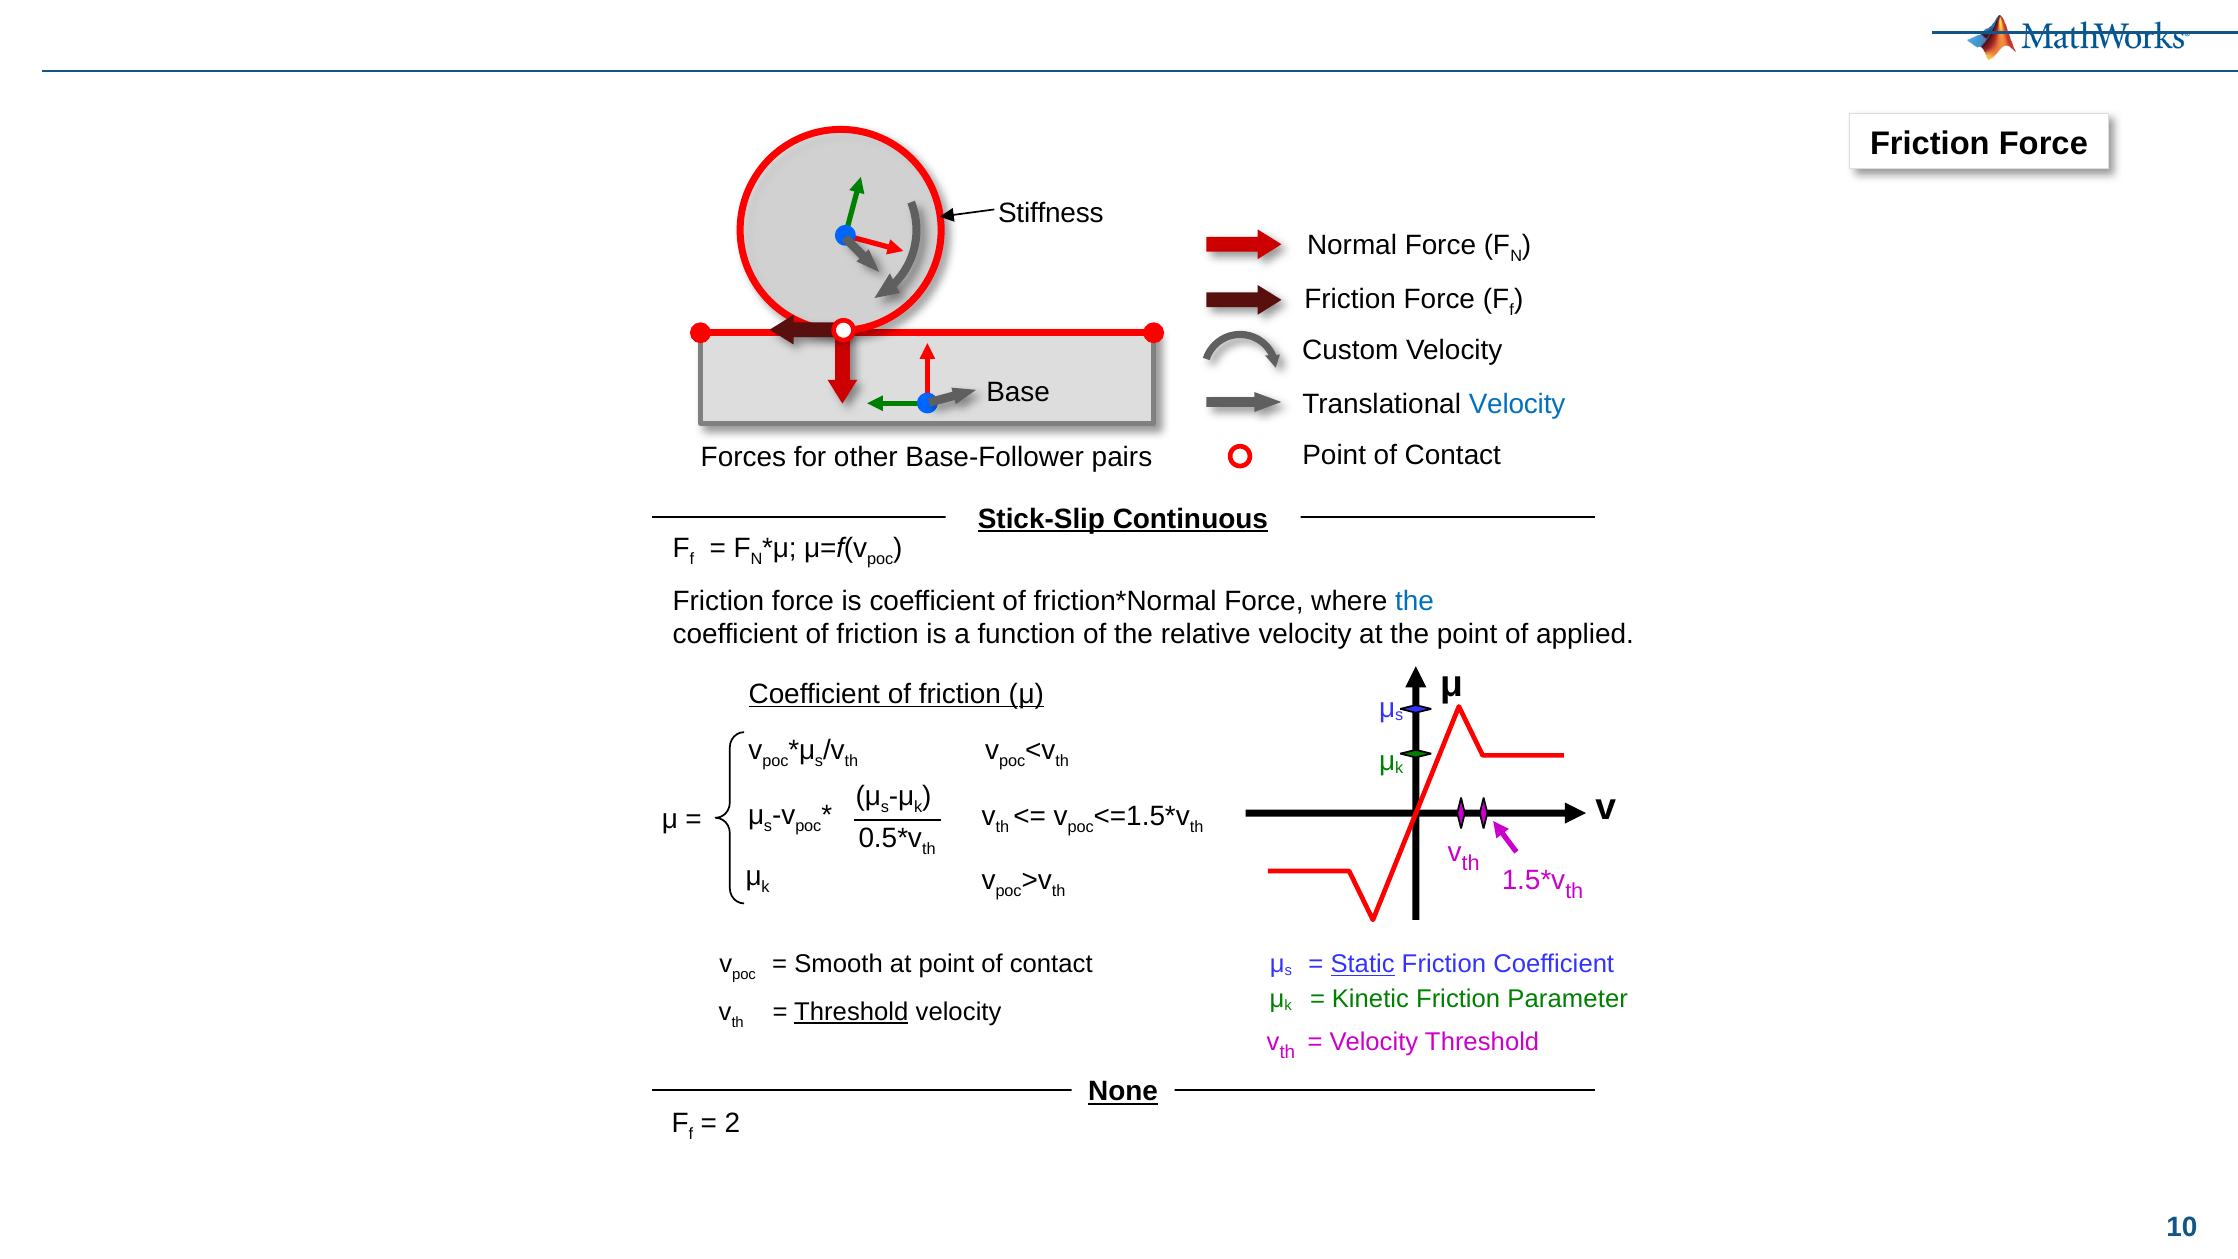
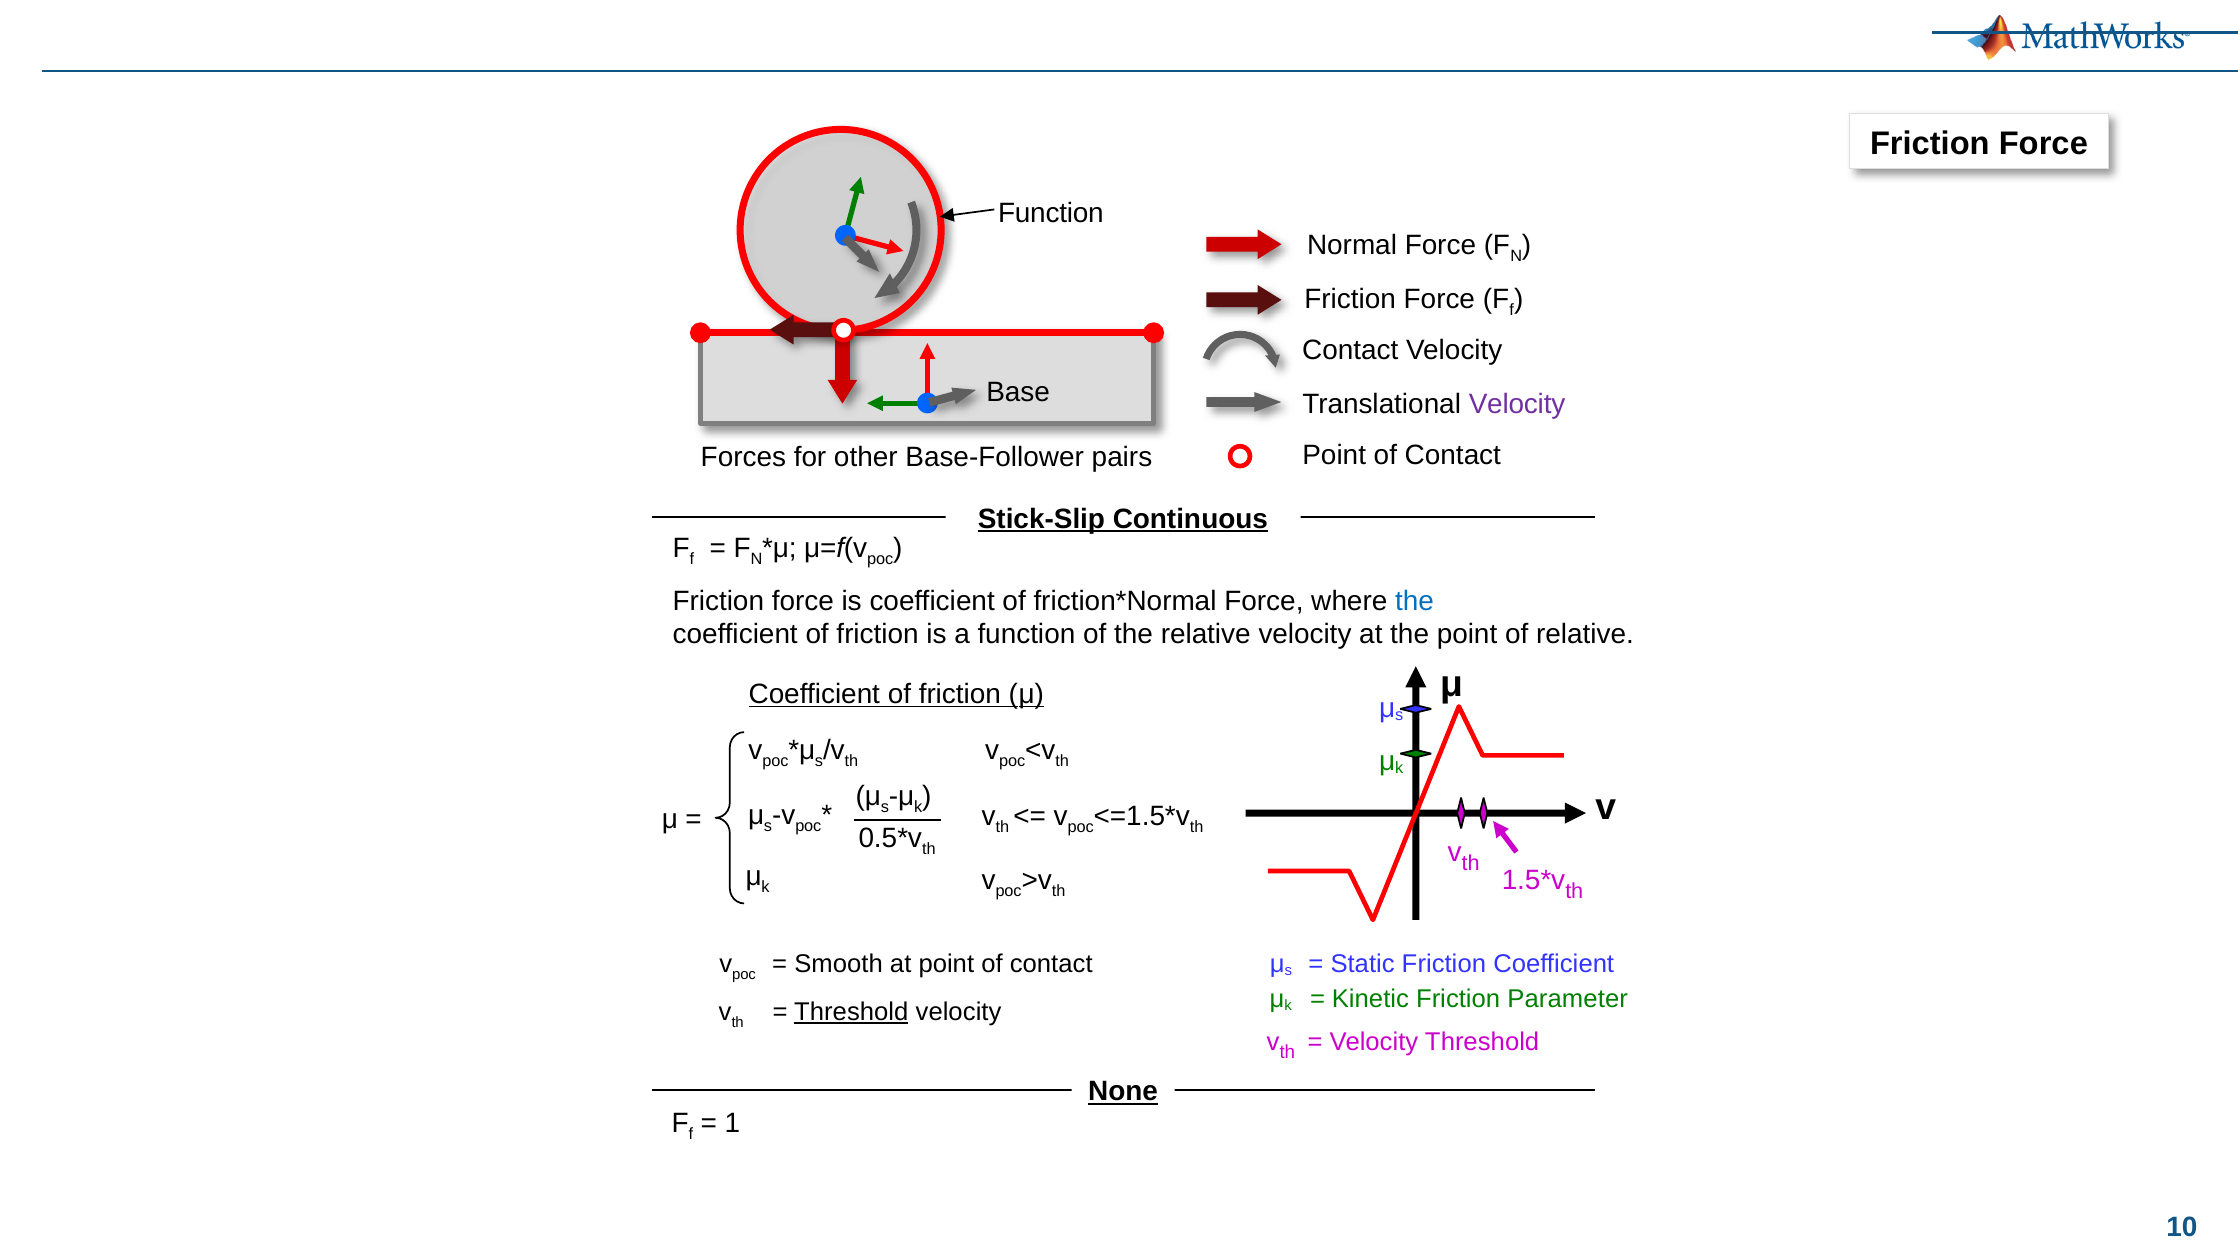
Stiffness: Stiffness -> Function (1051, 214)
Custom: Custom -> Contact (1350, 350)
Velocity colour: blue -> purple (1517, 404)
of applied: applied -> relative (1585, 634)
Static underline: present -> none (1363, 964)
2: 2 -> 1 (732, 1123)
